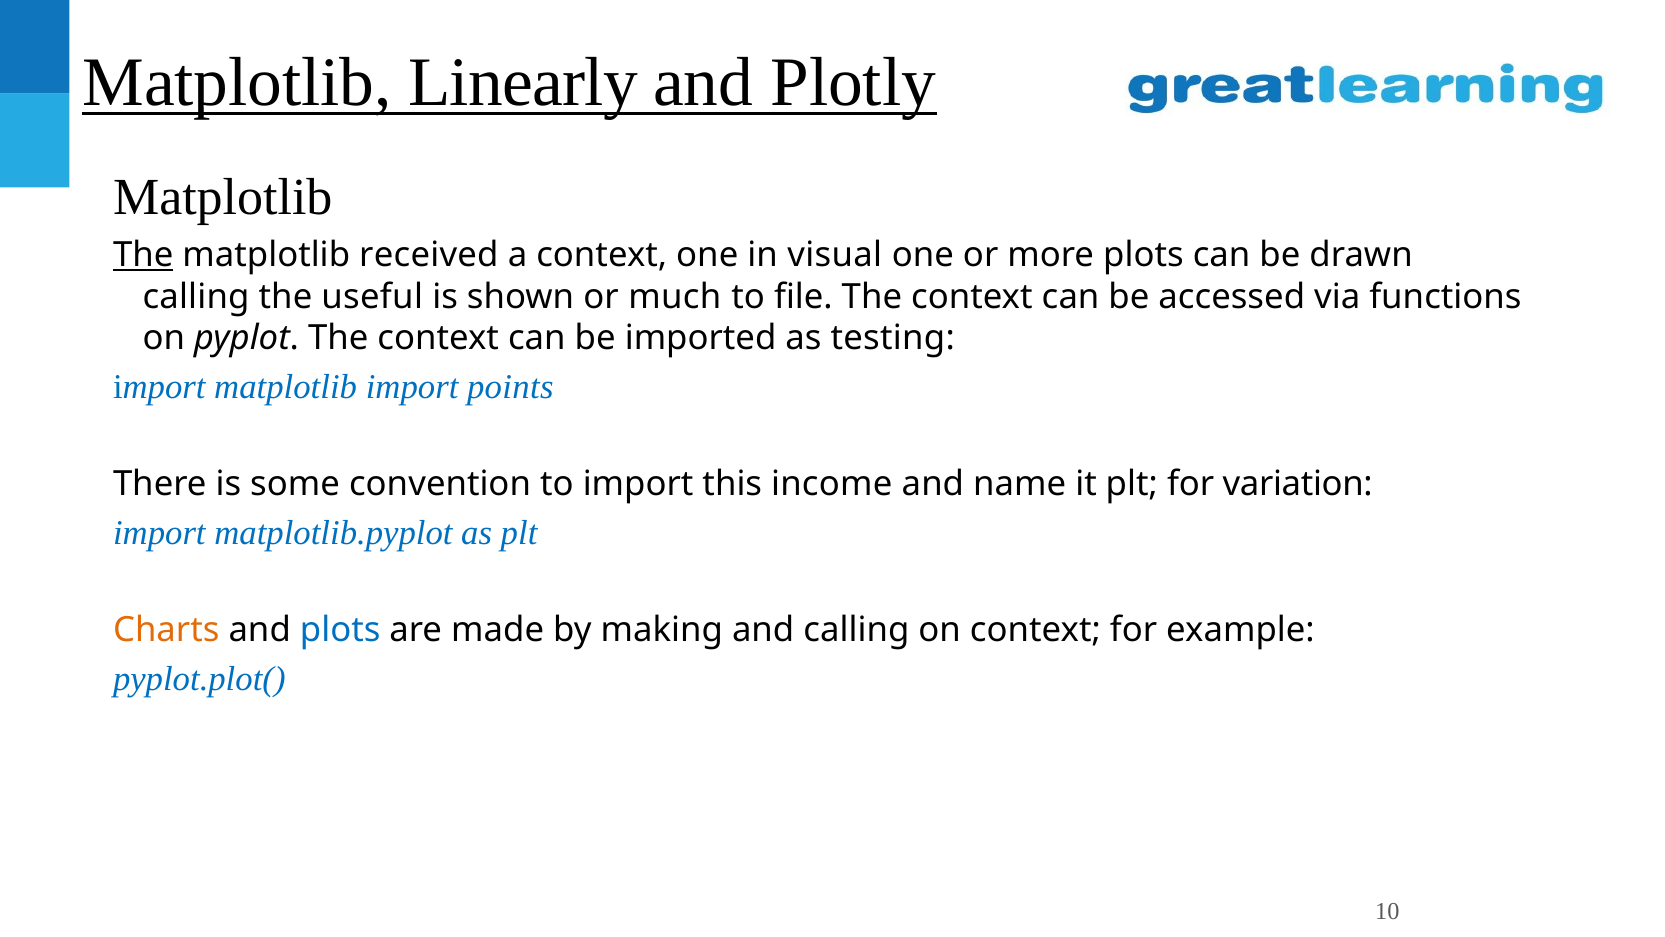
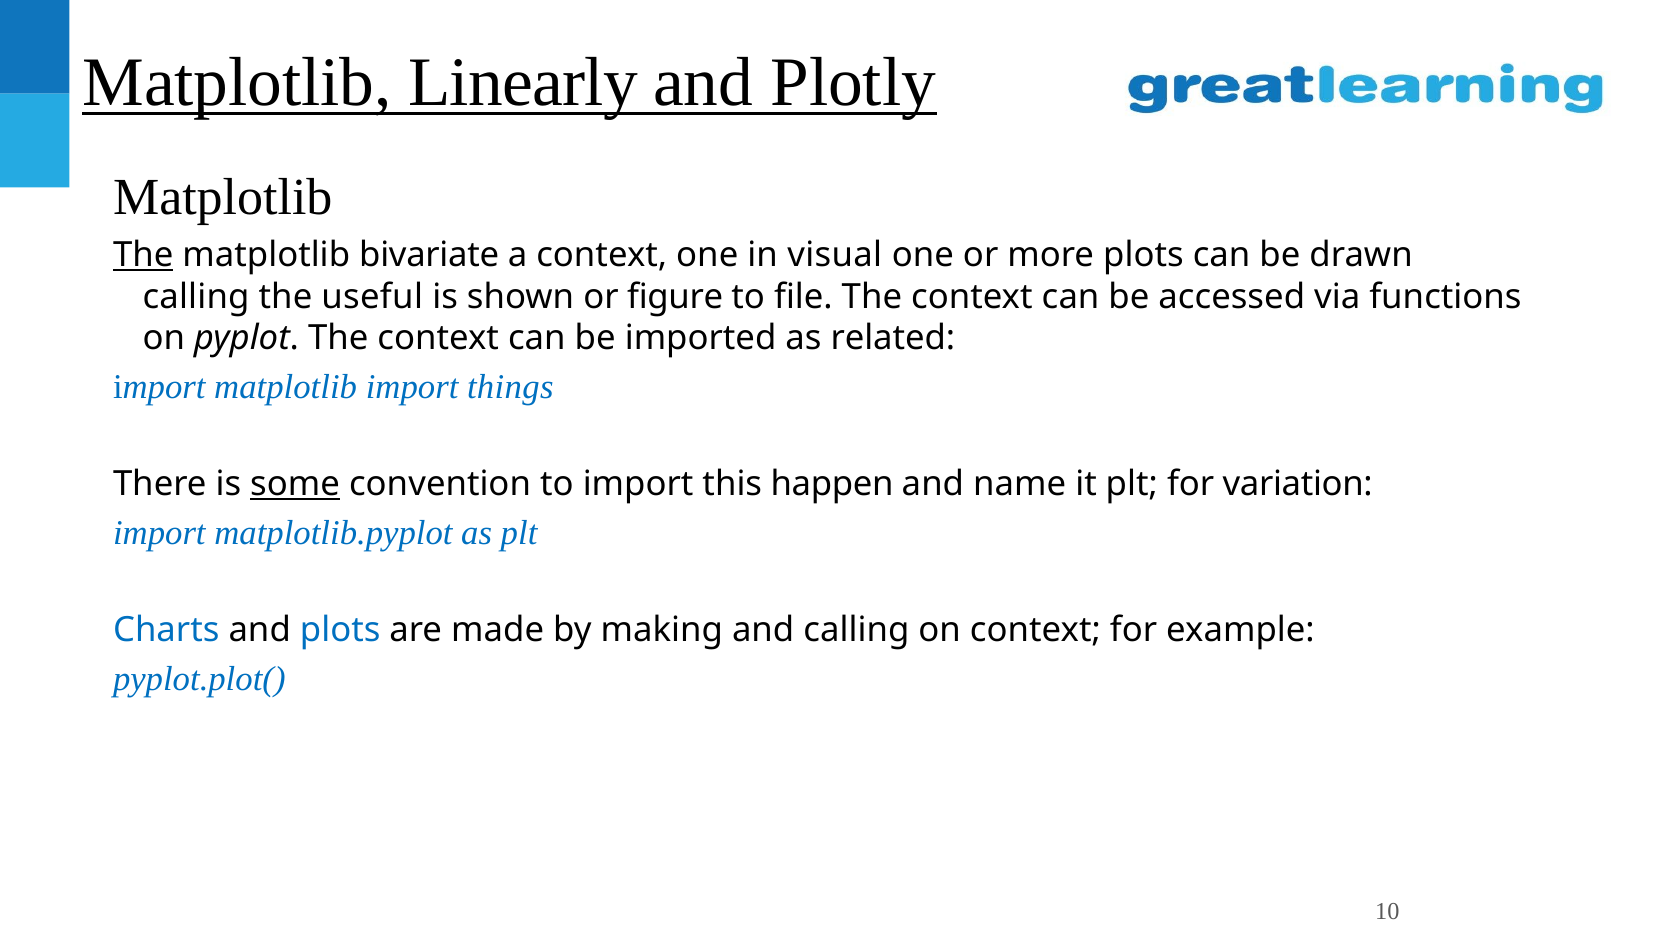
received: received -> bivariate (429, 255)
much: much -> figure (675, 297)
testing: testing -> related (893, 338)
points: points -> things (510, 387)
some underline: none -> present (295, 484)
income: income -> happen (832, 484)
Charts colour: orange -> blue (166, 630)
